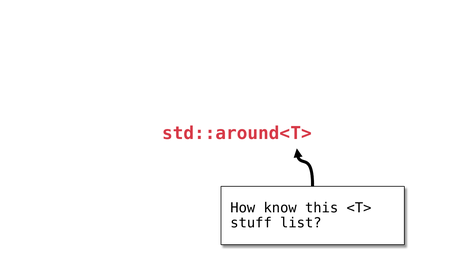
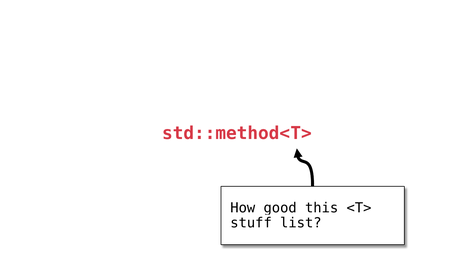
std::around<T>: std::around<T> -> std::method<T> (237, 133)
know: know -> good (280, 208)
